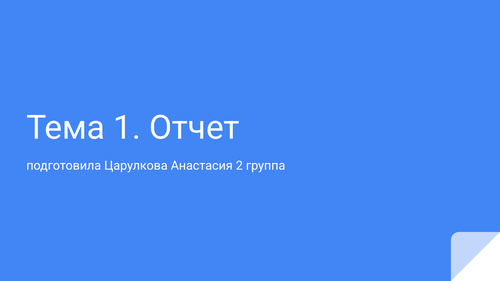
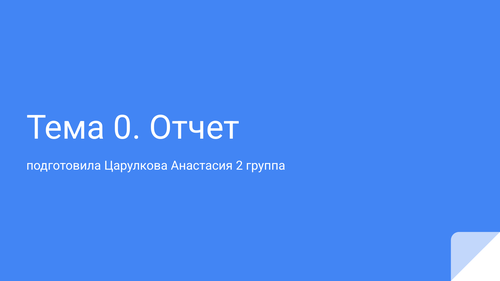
1: 1 -> 0 (127, 128)
